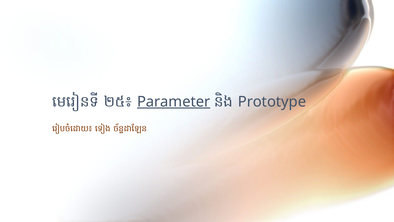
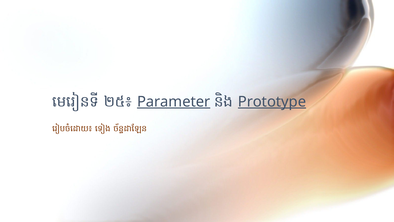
Prototype underline: none -> present (272, 101)
